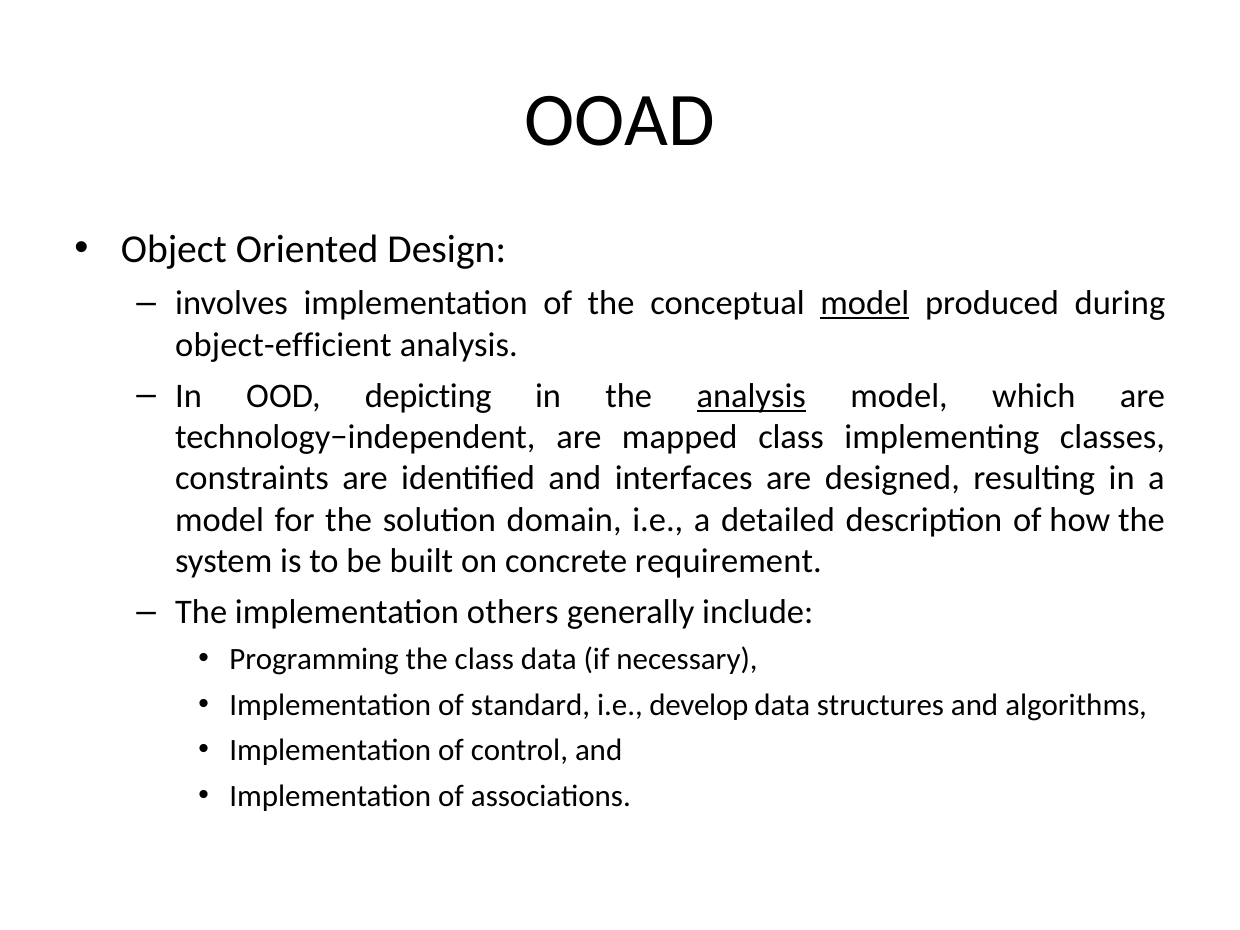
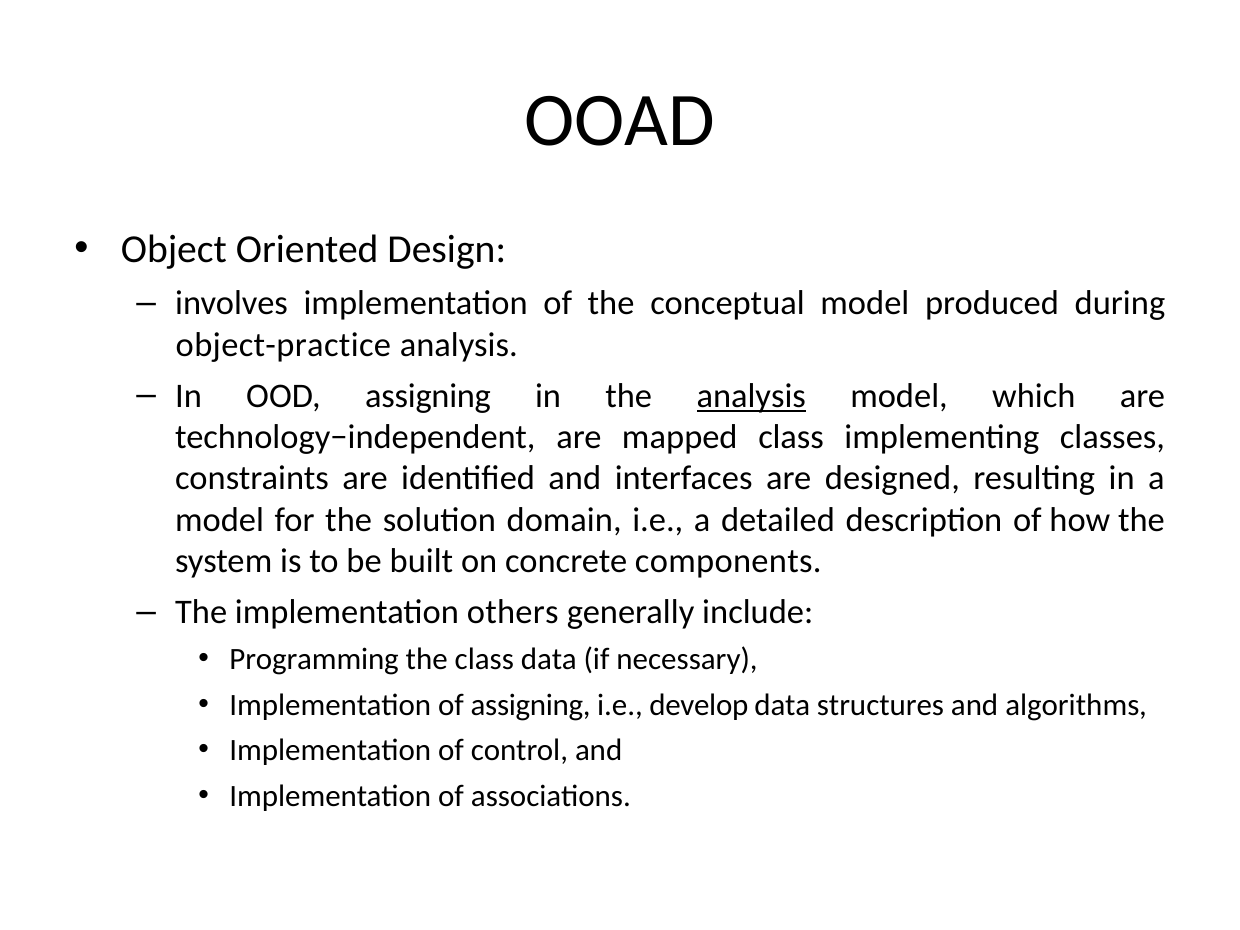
model underline: present -> none (865, 303)
object-efficient: object-efficient -> object-practice (283, 345)
OOD depicting: depicting -> assigning (428, 396)
requirement: requirement -> components (728, 561)
of standard: standard -> assigning (531, 705)
